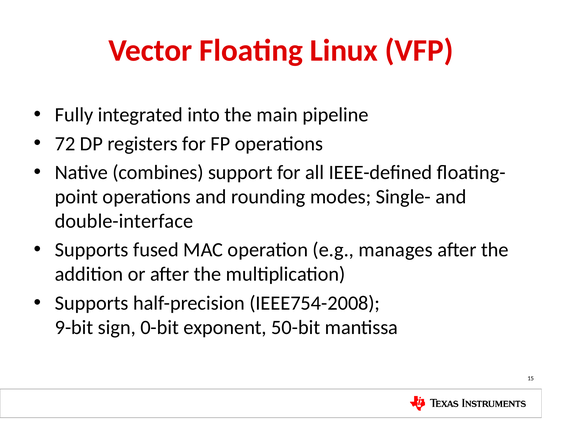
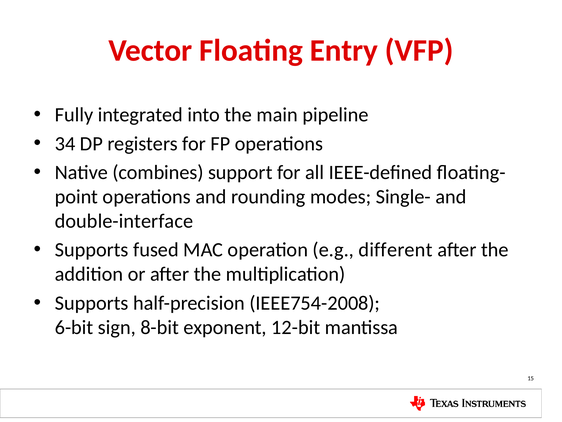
Linux: Linux -> Entry (344, 50)
72: 72 -> 34 (65, 143)
manages: manages -> different (396, 250)
9-bit: 9-bit -> 6-bit (74, 327)
0-bit: 0-bit -> 8-bit (160, 327)
50-bit: 50-bit -> 12-bit (296, 327)
